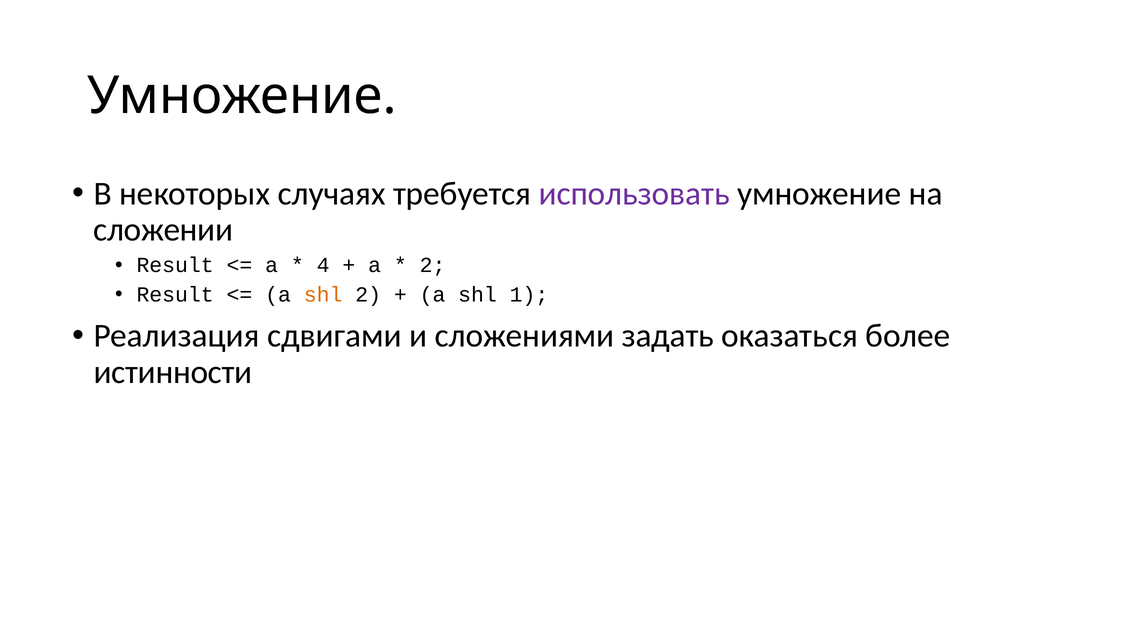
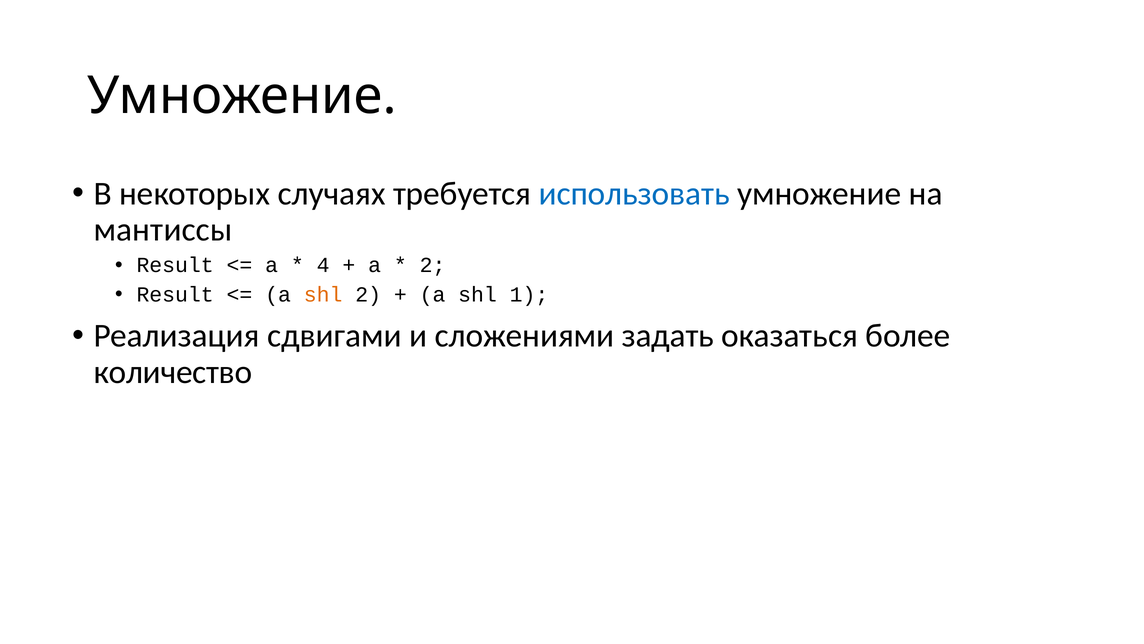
использовать colour: purple -> blue (634, 193)
сложении: сложении -> мантиссы (163, 229)
истинности: истинности -> количество (173, 372)
